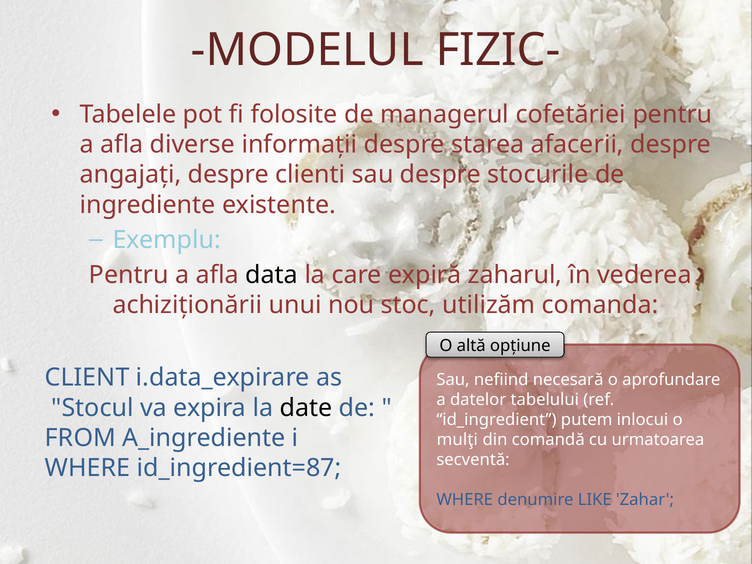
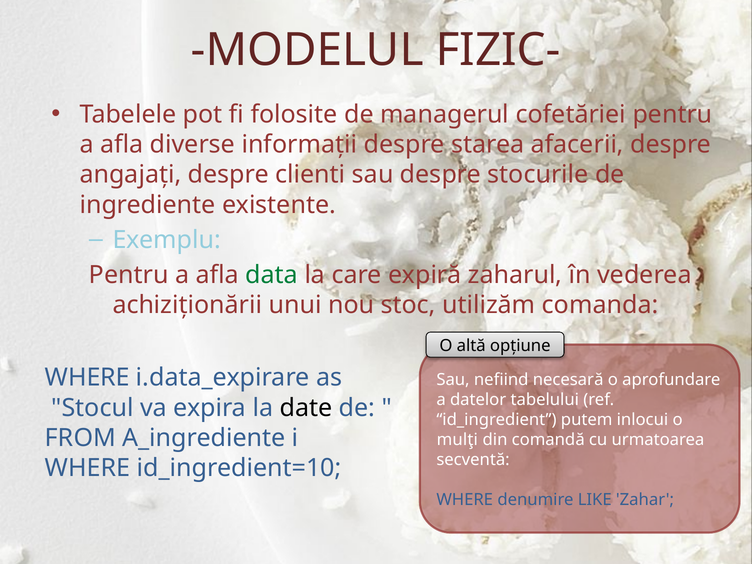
data colour: black -> green (272, 275)
CLIENT: CLIENT -> WHERE (87, 378)
id_ingredient=87: id_ingredient=87 -> id_ingredient=10 (239, 468)
